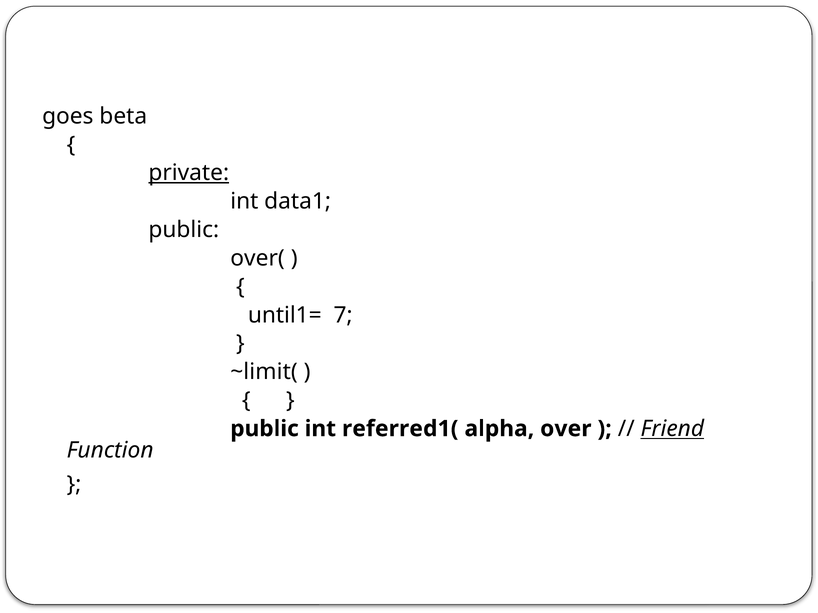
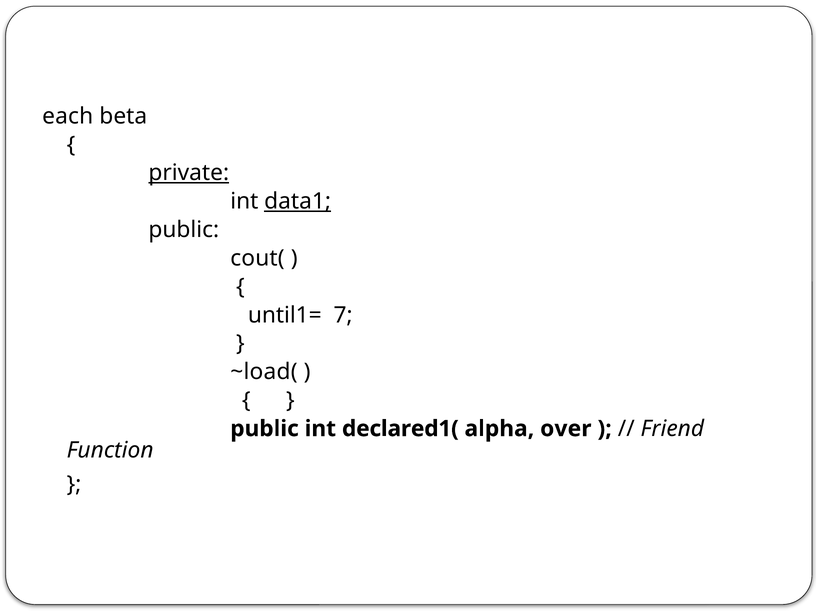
goes: goes -> each (68, 116)
data1 underline: none -> present (298, 202)
over(: over( -> cout( (257, 258)
~limit(: ~limit( -> ~load( (264, 372)
referred1(: referred1( -> declared1( (400, 429)
Friend underline: present -> none (672, 429)
